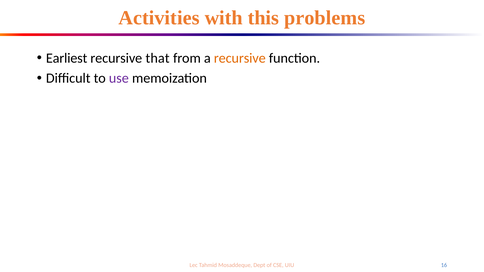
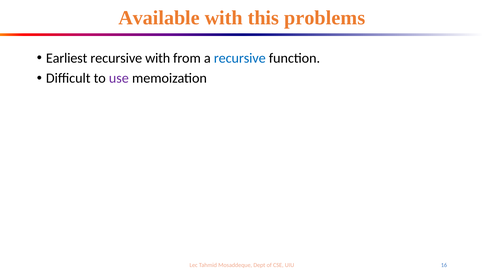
Activities: Activities -> Available (159, 18)
recursive that: that -> with (158, 58)
recursive colour: orange -> blue (240, 58)
